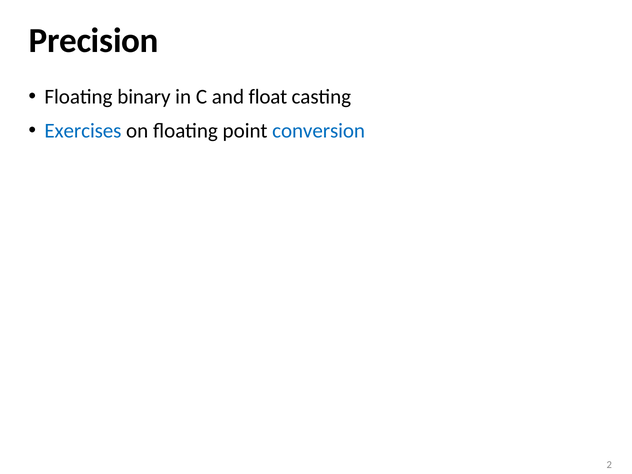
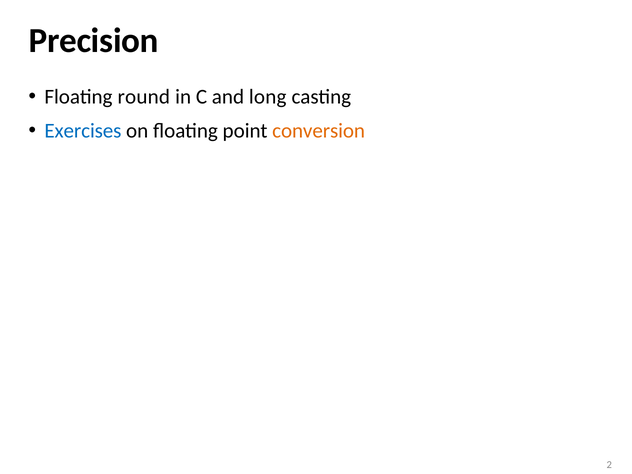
binary: binary -> round (144, 97)
float: float -> long (268, 97)
conversion colour: blue -> orange (319, 131)
